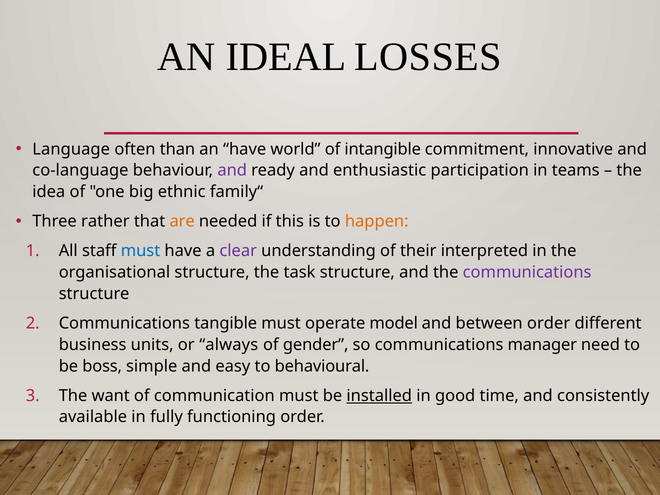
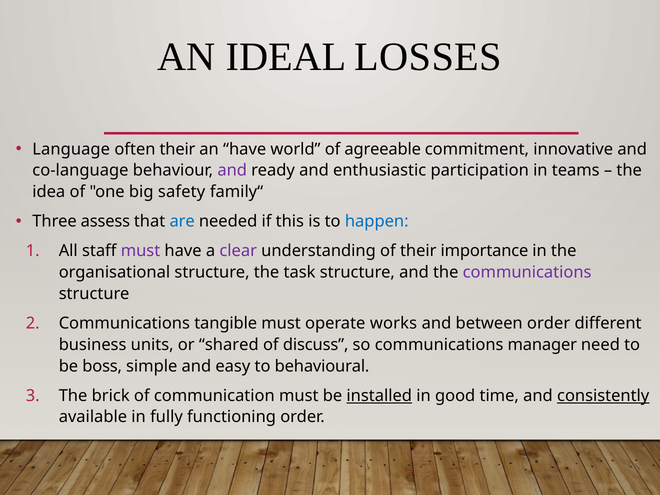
often than: than -> their (178, 149)
intangible: intangible -> agreeable (383, 149)
ethnic: ethnic -> safety (182, 192)
rather: rather -> assess (105, 221)
are colour: orange -> blue (182, 221)
happen colour: orange -> blue (377, 221)
must colour: blue -> purple (140, 251)
interpreted: interpreted -> importance (484, 251)
model: model -> works (394, 323)
always: always -> shared (229, 345)
gender: gender -> discuss (316, 345)
want: want -> brick (111, 396)
consistently underline: none -> present (603, 396)
